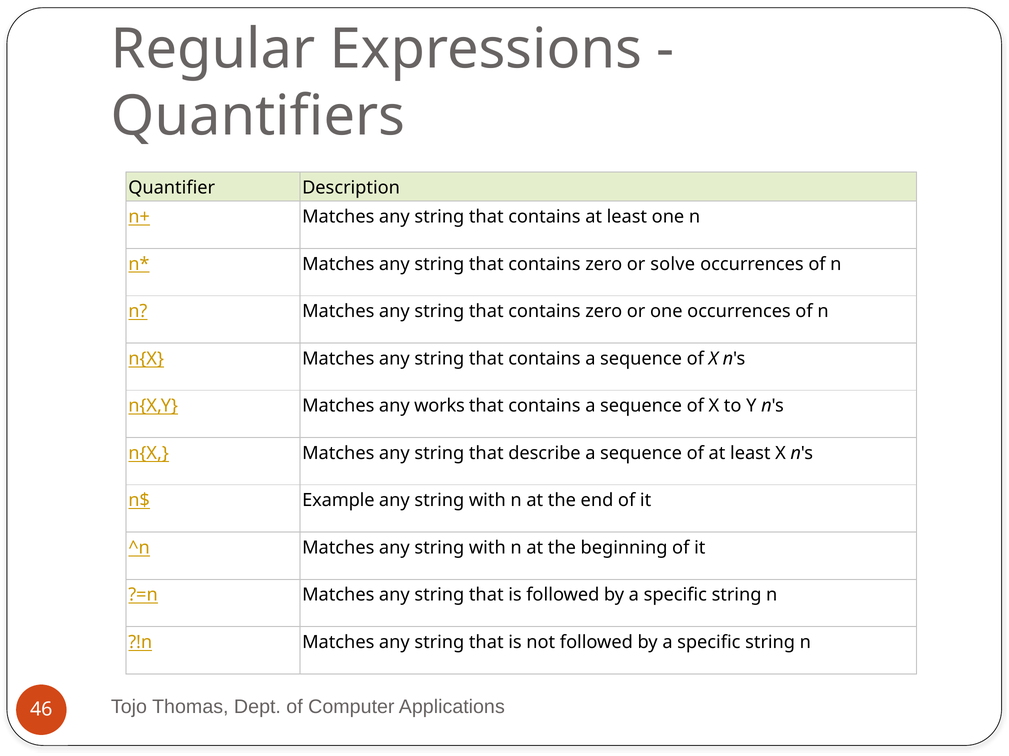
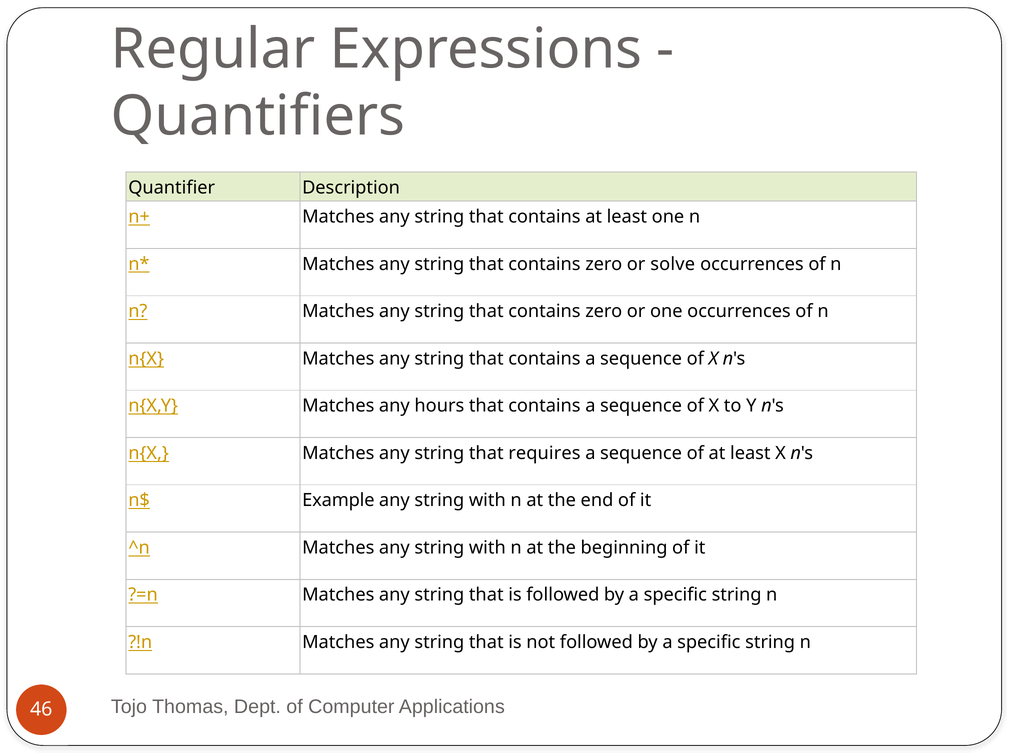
works: works -> hours (439, 406)
describe: describe -> requires (544, 454)
